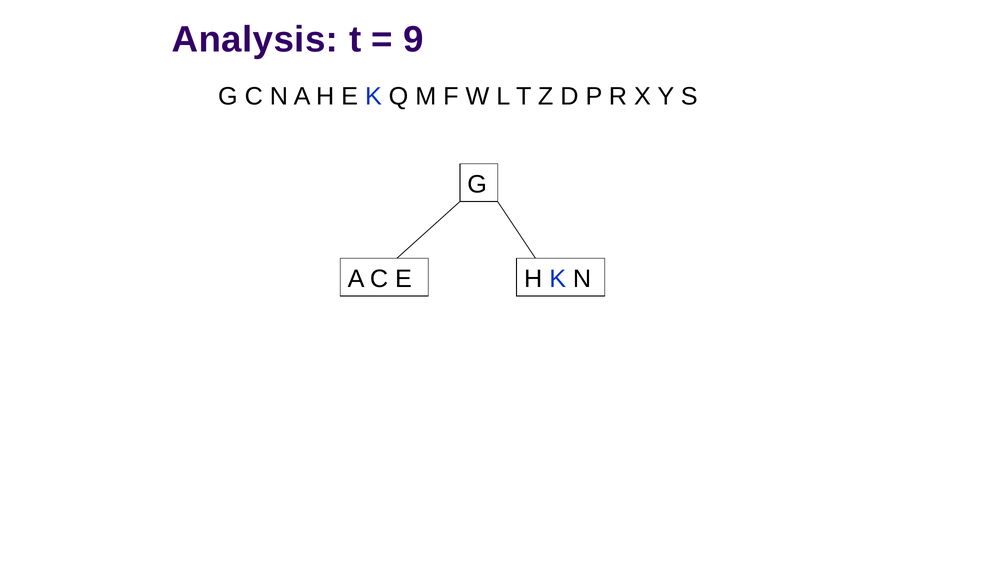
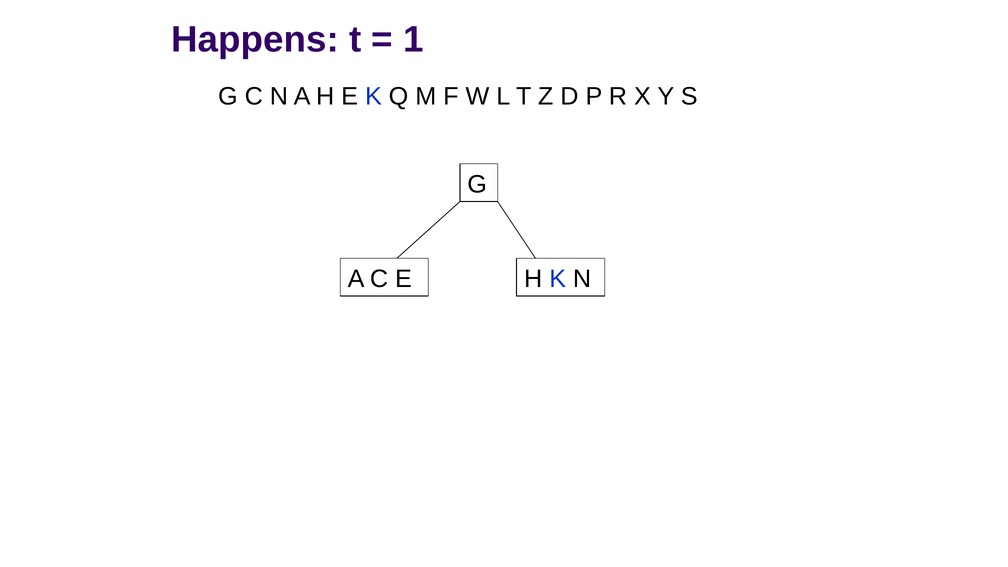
Analysis: Analysis -> Happens (255, 40)
9: 9 -> 1 (413, 40)
